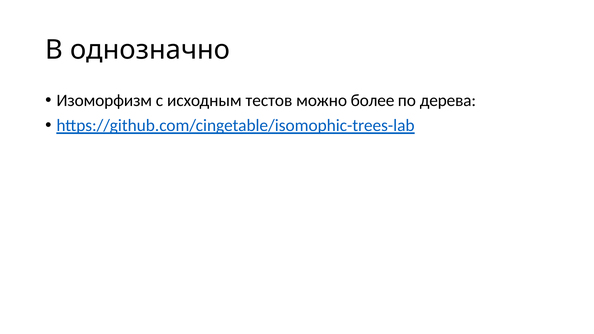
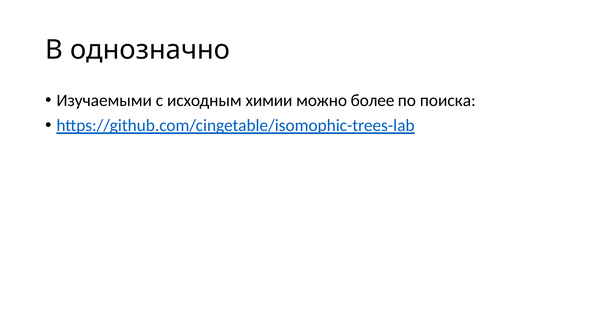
Изоморфизм: Изоморфизм -> Изучаемыми (104, 100)
тестов: тестов -> химии (269, 100)
дерева: дерева -> поиска (448, 100)
